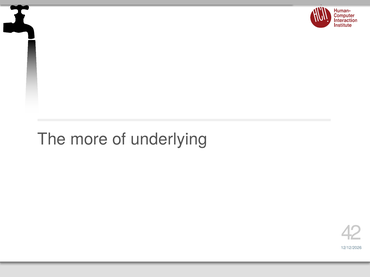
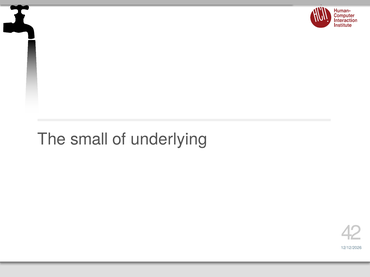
more: more -> small (89, 139)
